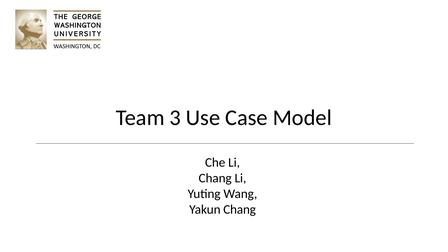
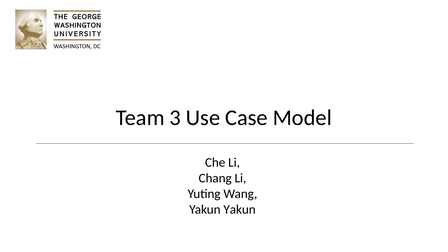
Yakun Chang: Chang -> Yakun (240, 210)
